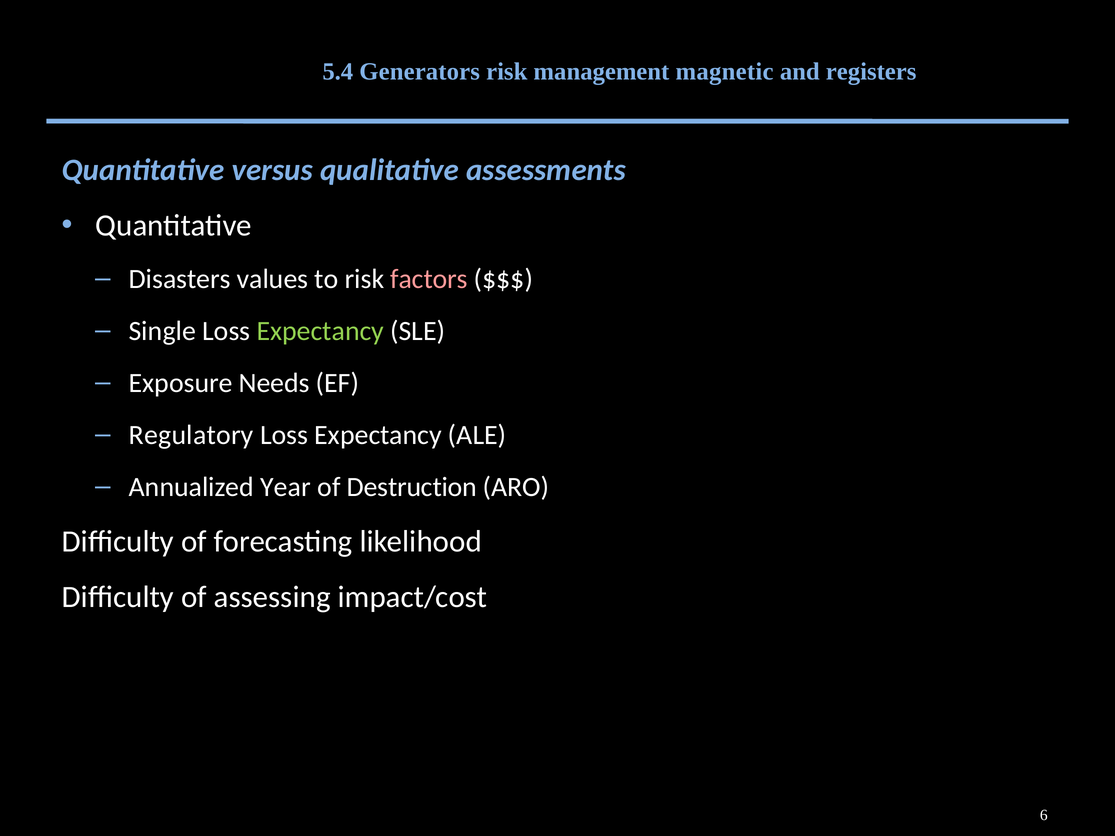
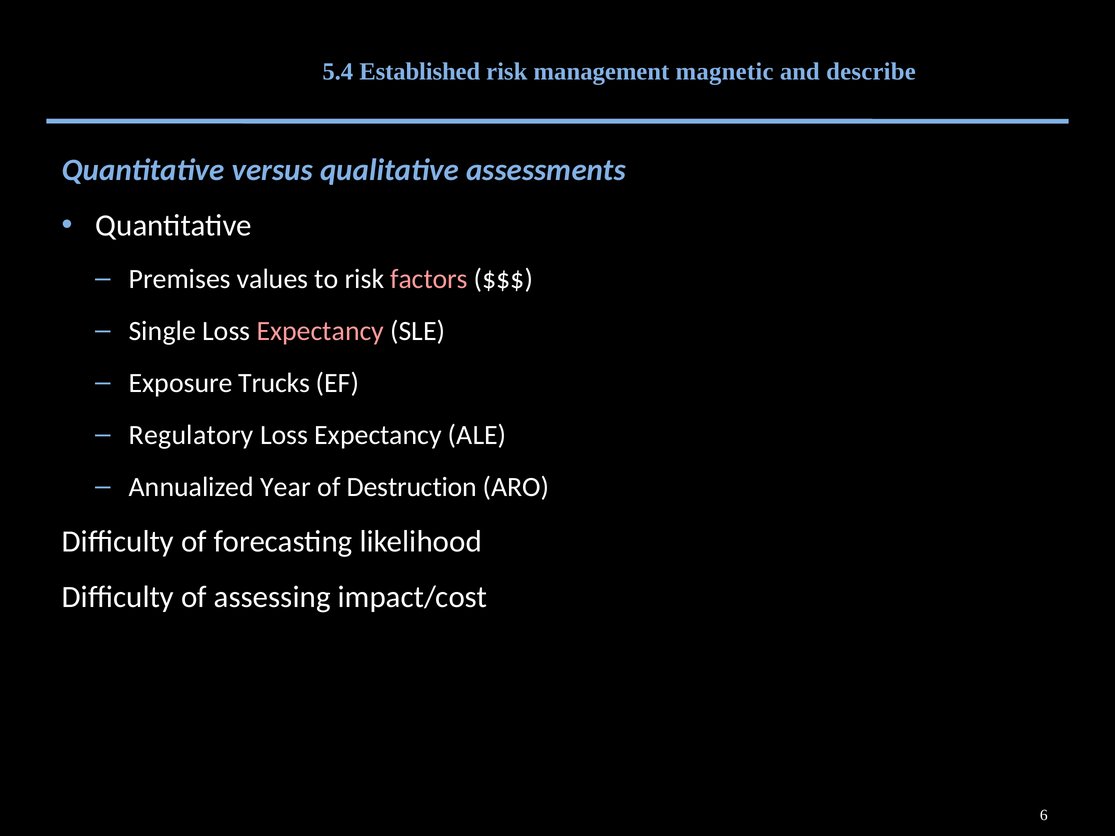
Generators: Generators -> Established (420, 71)
registers: registers -> describe (871, 71)
Disasters: Disasters -> Premises (180, 279)
Expectancy colour: light green -> pink (320, 331)
Needs: Needs -> Trucks (274, 383)
